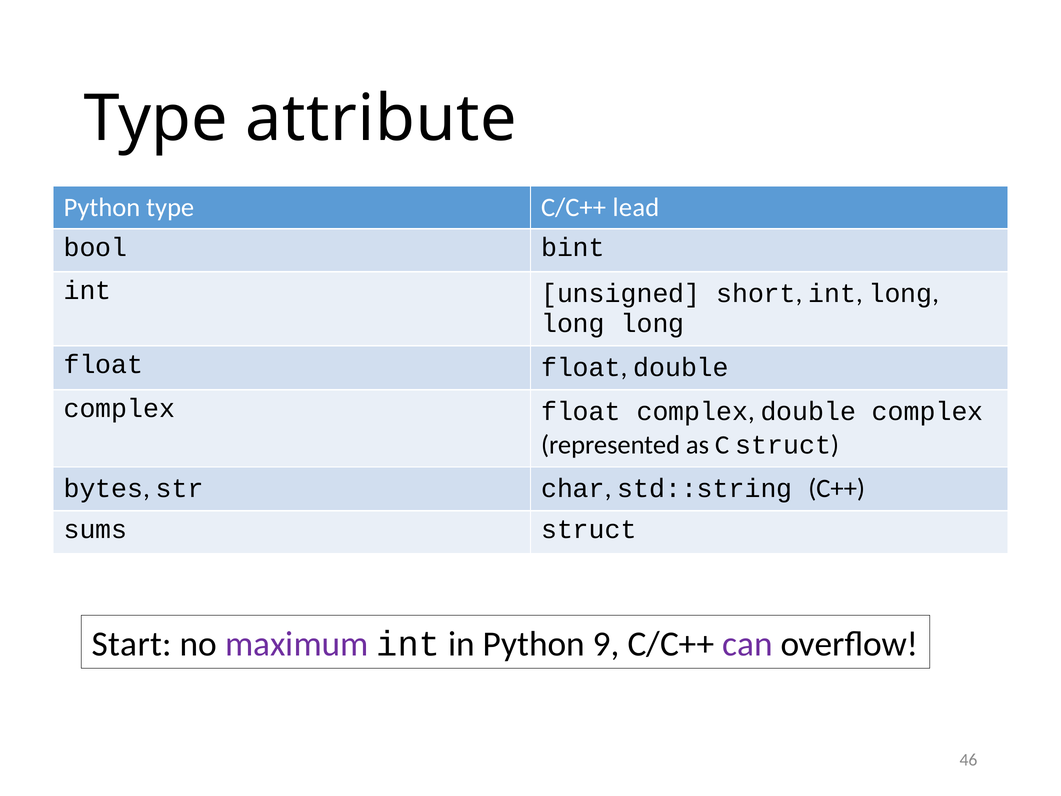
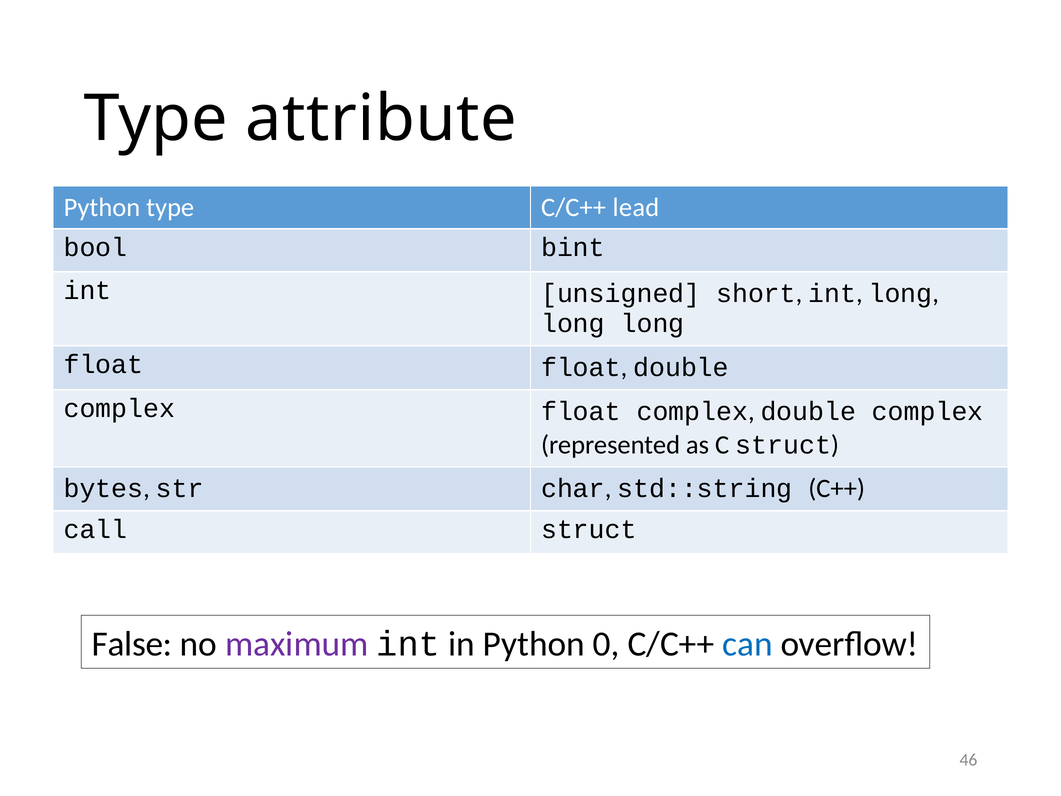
sums: sums -> call (95, 529)
Start: Start -> False (132, 644)
9: 9 -> 0 (606, 644)
can colour: purple -> blue (748, 644)
